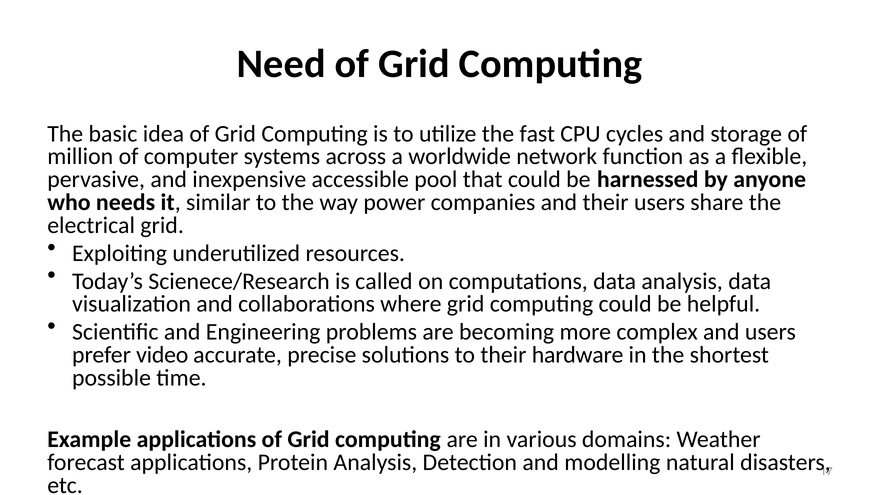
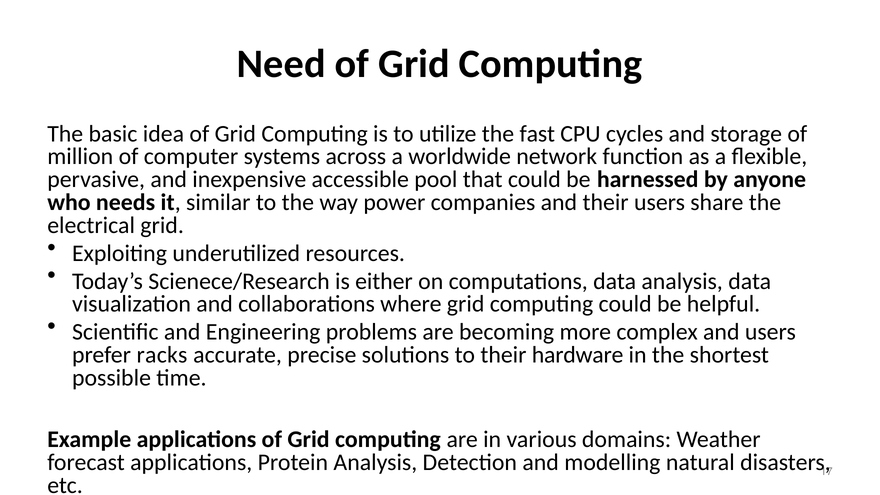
called: called -> either (384, 281)
video: video -> racks (162, 355)
